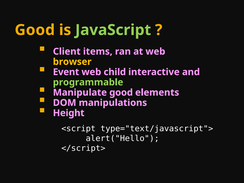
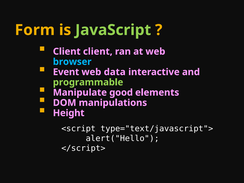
Good: Good -> Form (35, 30)
Client items: items -> client (98, 51)
browser colour: yellow -> light blue (72, 62)
child: child -> data (115, 72)
